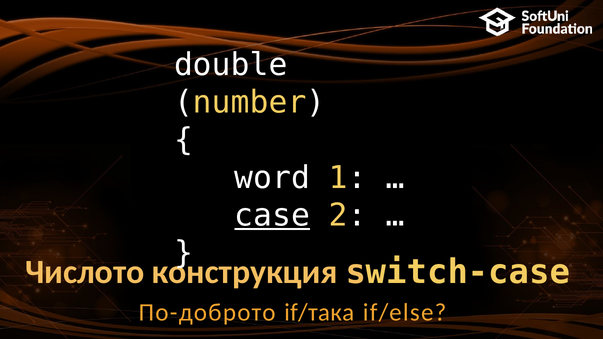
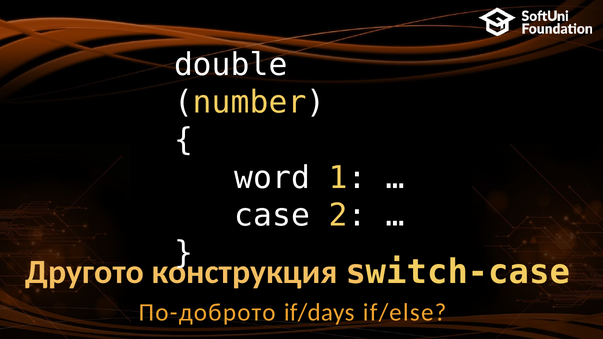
case underline: present -> none (272, 216)
Числото: Числото -> Другото (85, 272)
if/така: if/така -> if/days (319, 313)
